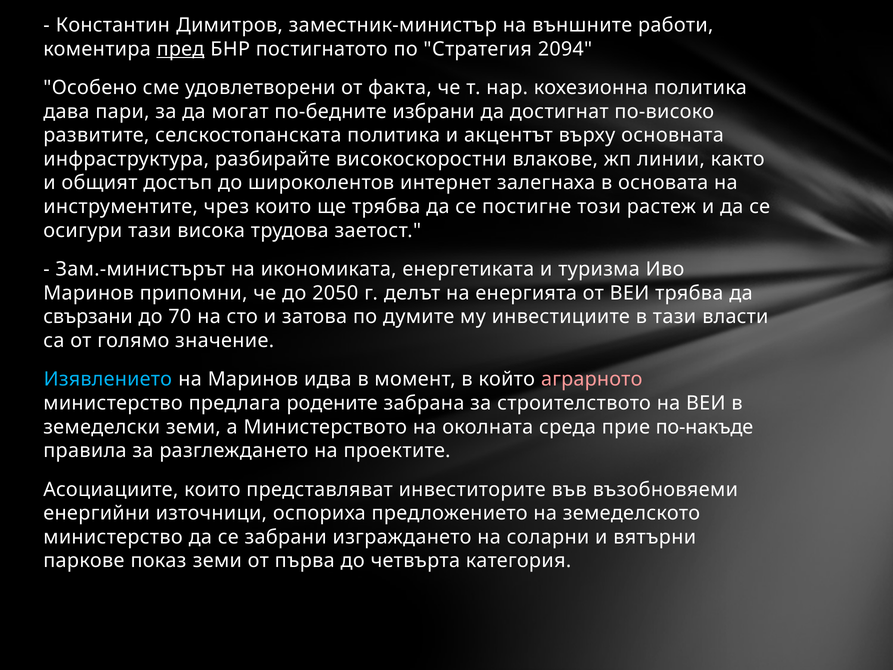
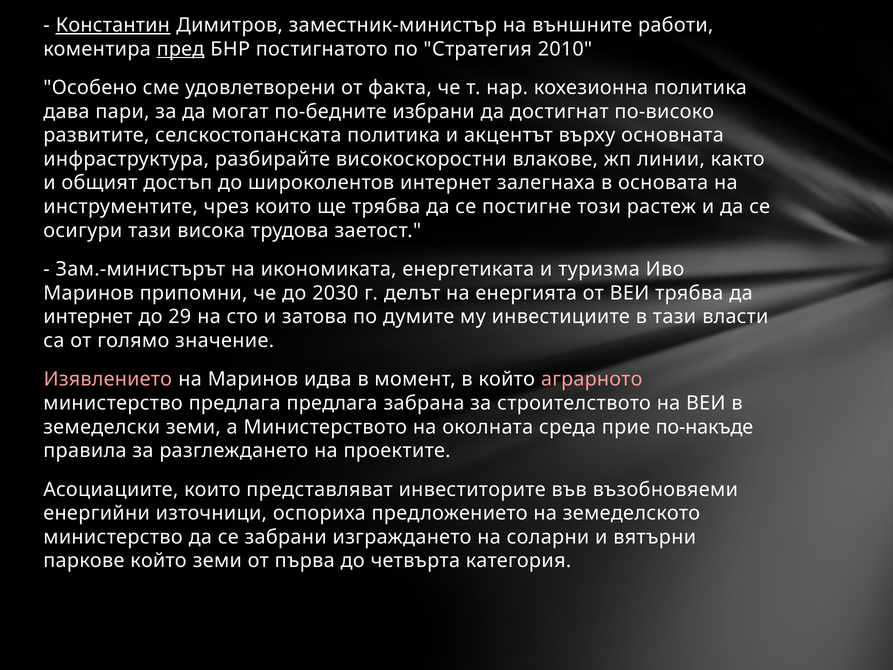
Константин underline: none -> present (113, 25)
2094: 2094 -> 2010 (565, 49)
2050: 2050 -> 2030 (335, 293)
свързани: свързани -> интернет (88, 317)
70: 70 -> 29 (180, 317)
Изявлението colour: light blue -> pink (108, 379)
предлага родените: родените -> предлага (332, 403)
паркове показ: показ -> който (158, 561)
